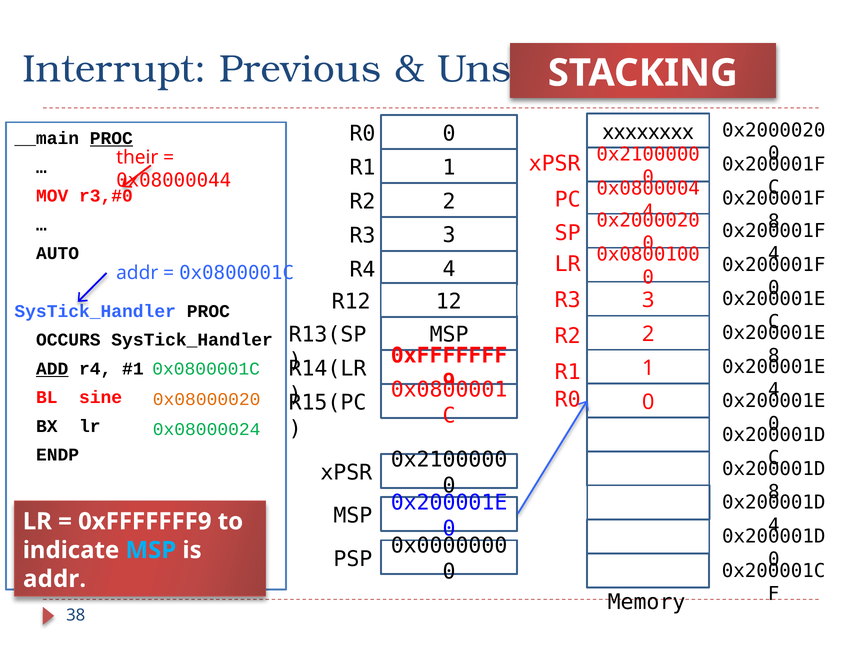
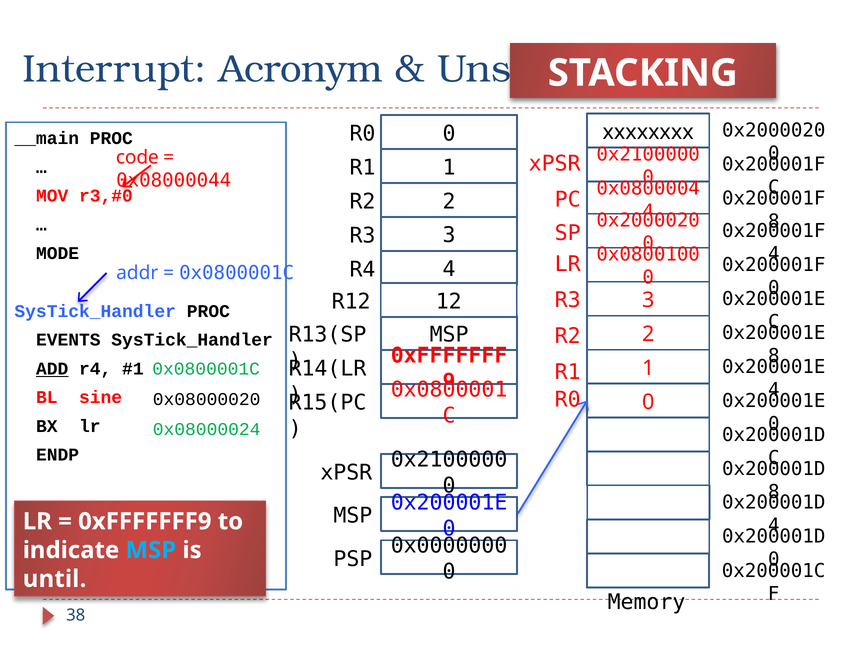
Previous: Previous -> Acronym (301, 69)
PROC underline: present -> none (111, 138)
their: their -> code (137, 158)
AUTO: AUTO -> MODE (58, 253)
OCCURS: OCCURS -> EVENTS (68, 340)
0x08000020 colour: orange -> black (207, 399)
addr: addr -> until (55, 579)
